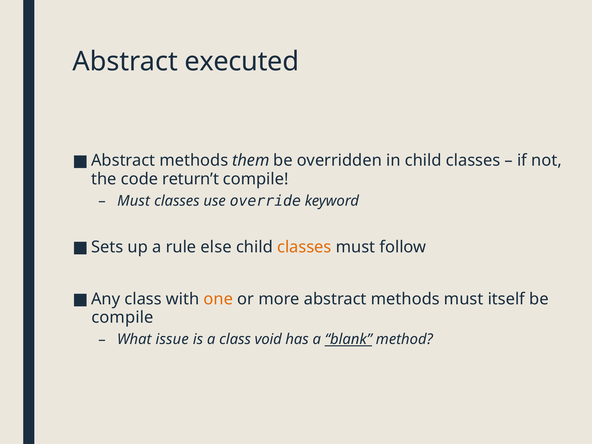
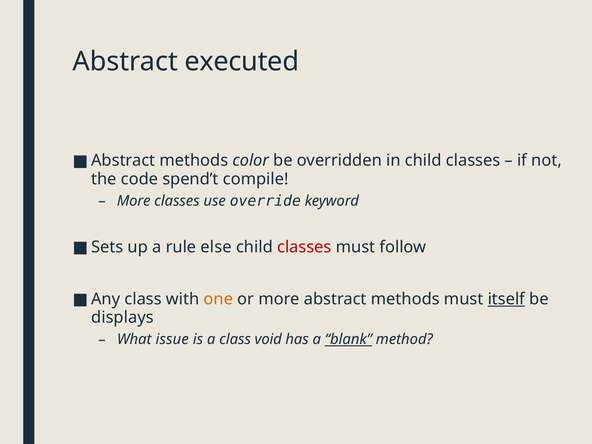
them: them -> color (251, 160)
return’t: return’t -> spend’t (191, 179)
Must: Must -> More (134, 201)
classes colour: orange -> red (304, 247)
itself underline: none -> present (506, 299)
compile: compile -> displays (123, 318)
